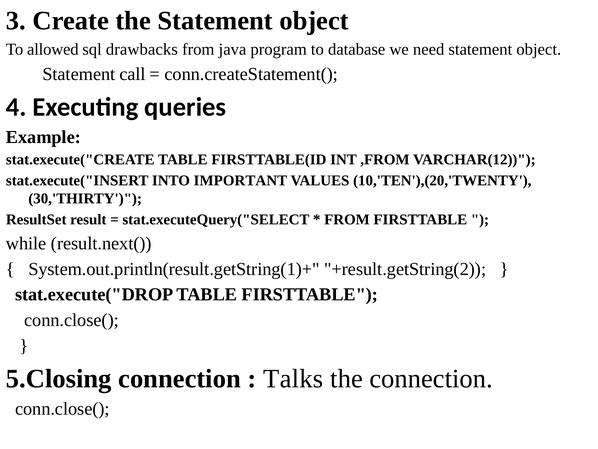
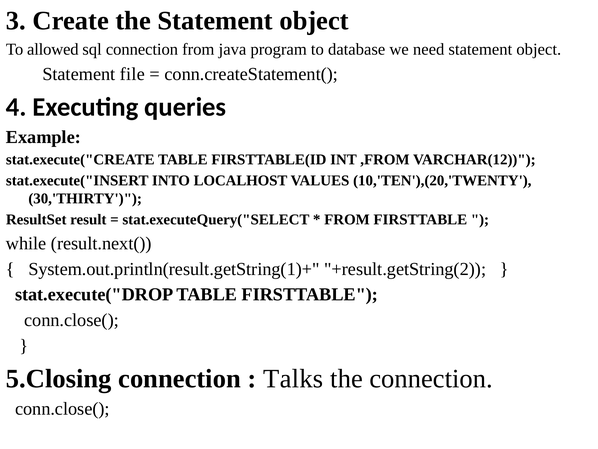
sql drawbacks: drawbacks -> connection (142, 49)
call: call -> file (132, 74)
IMPORTANT: IMPORTANT -> LOCALHOST (240, 180)
